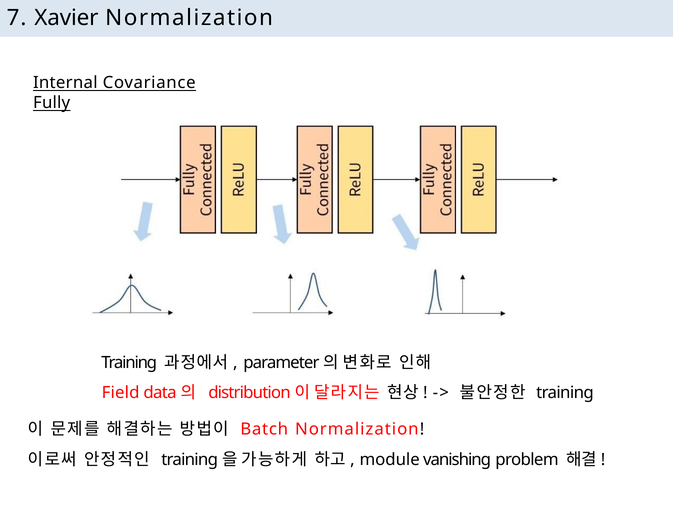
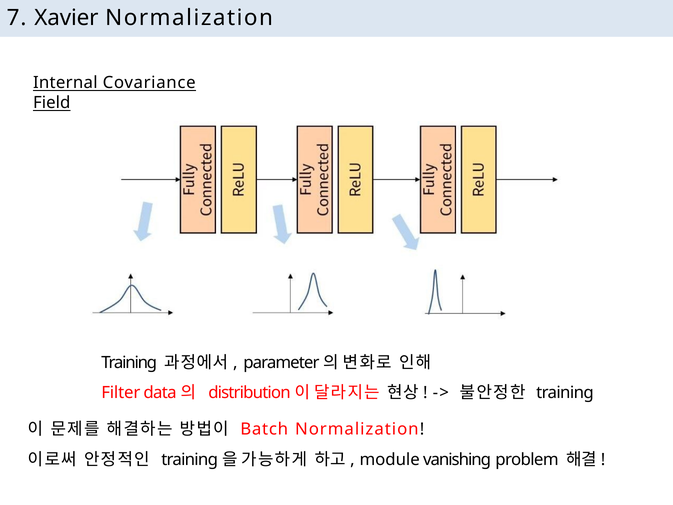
Fully: Fully -> Field (52, 103)
Field: Field -> Filter (121, 393)
